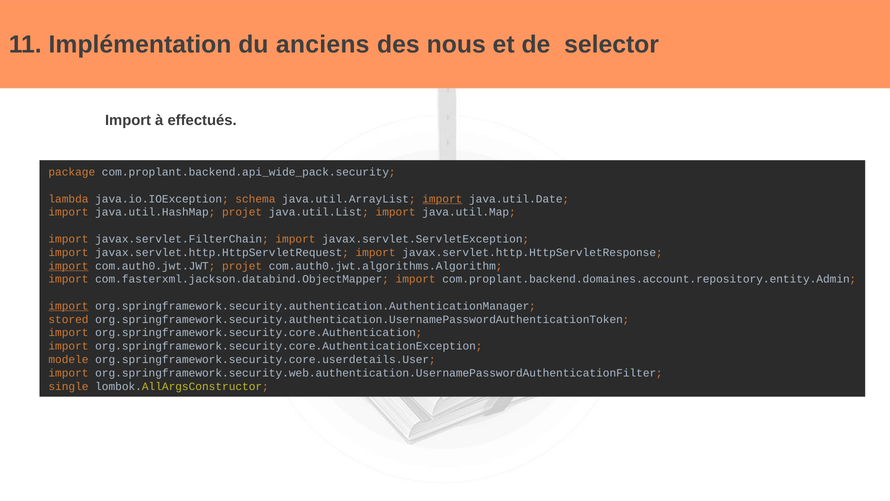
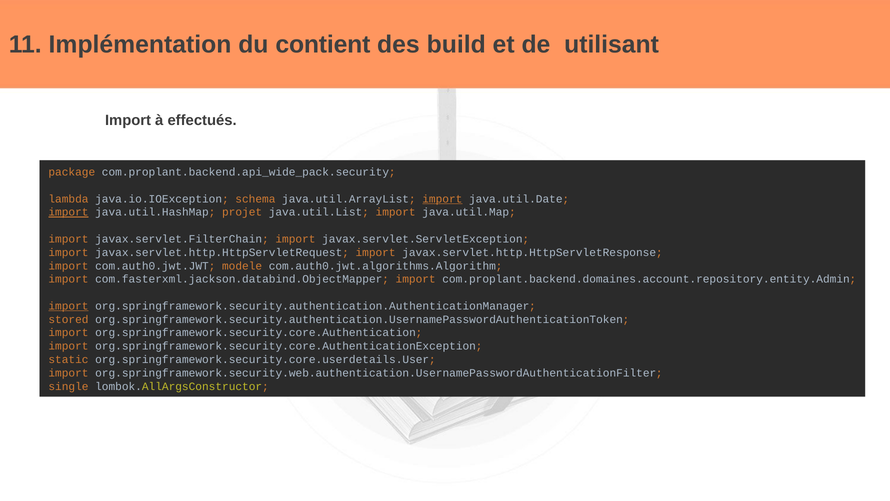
anciens: anciens -> contient (323, 45)
nous: nous -> build (456, 45)
selector: selector -> utilisant (612, 45)
import underline: none -> present (68, 212)
import underline: present -> none (68, 266)
com.auth0.jwt.JWT projet: projet -> modele (242, 266)
modele: modele -> static (68, 359)
